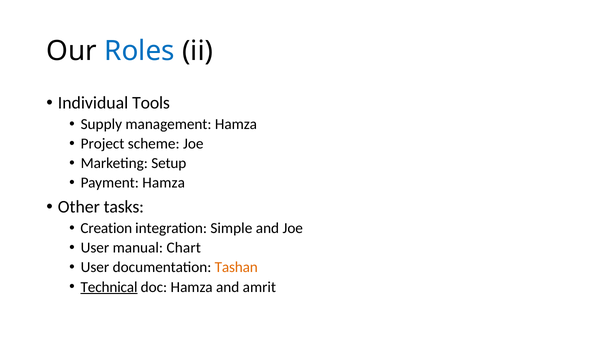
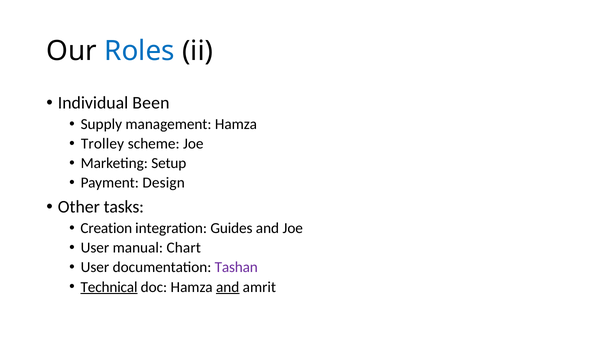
Tools: Tools -> Been (151, 103)
Project: Project -> Trolley (102, 144)
Payment Hamza: Hamza -> Design (164, 183)
Simple: Simple -> Guides (231, 228)
Tashan colour: orange -> purple (236, 267)
and underline: none -> present (228, 287)
